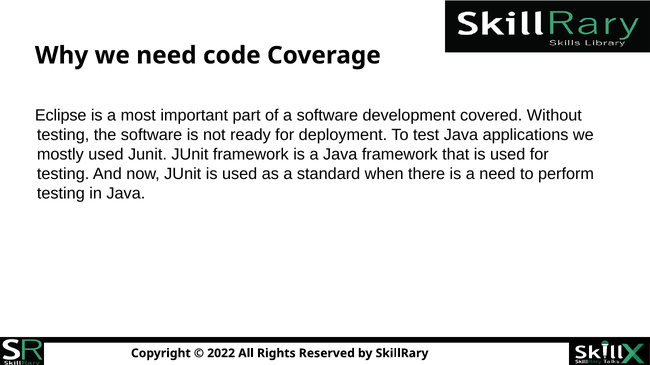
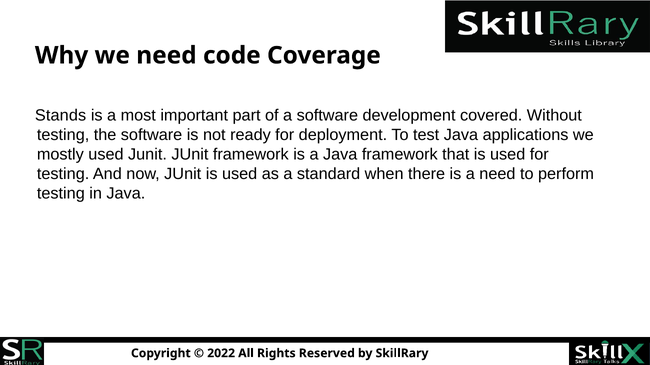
Eclipse: Eclipse -> Stands (61, 116)
